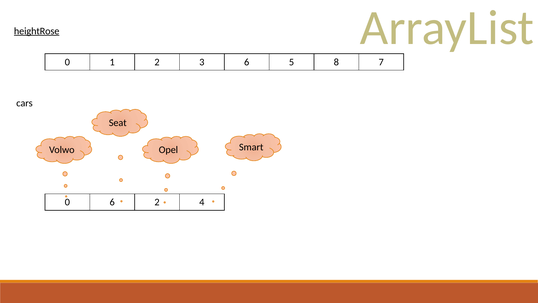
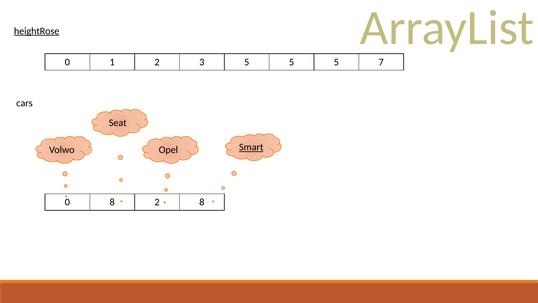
3 6: 6 -> 5 (247, 62)
8: 8 -> 5 (336, 62)
Smart underline: none -> present (251, 147)
0 6: 6 -> 8 (112, 202)
2 4: 4 -> 8 (202, 202)
